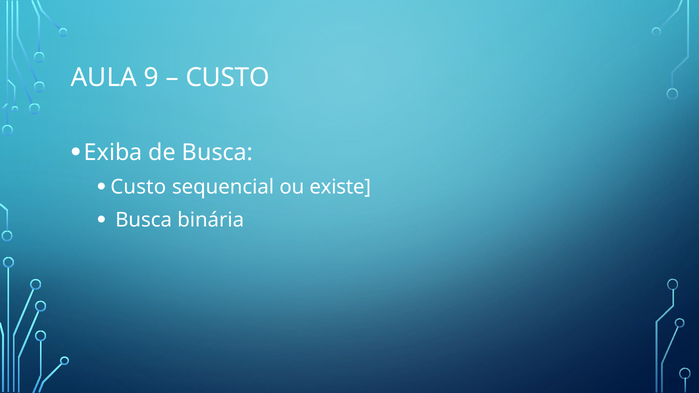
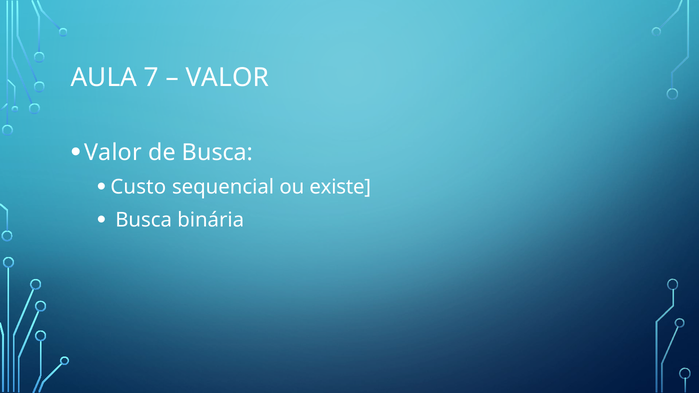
9: 9 -> 7 (151, 78)
CUSTO: CUSTO -> VALOR (227, 78)
Exiba: Exiba -> Valor (113, 153)
